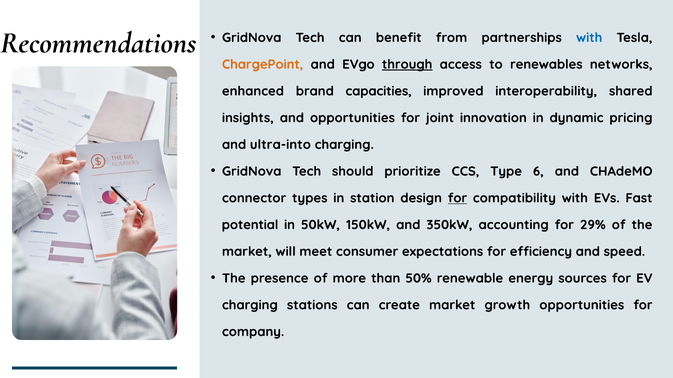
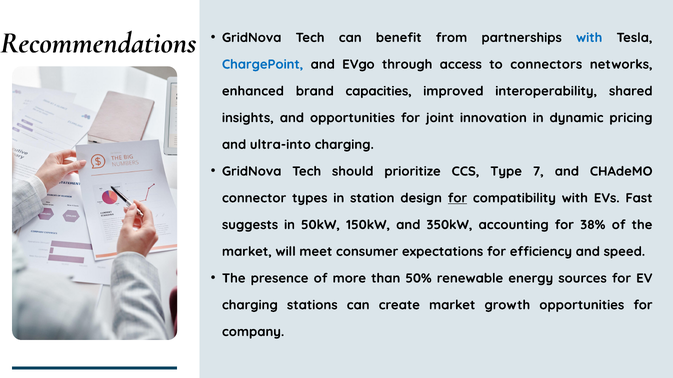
ChargePoint colour: orange -> blue (263, 64)
through underline: present -> none (407, 64)
renewables: renewables -> connectors (546, 64)
6: 6 -> 7 (538, 172)
potential: potential -> suggests (250, 225)
29%: 29% -> 38% (593, 225)
